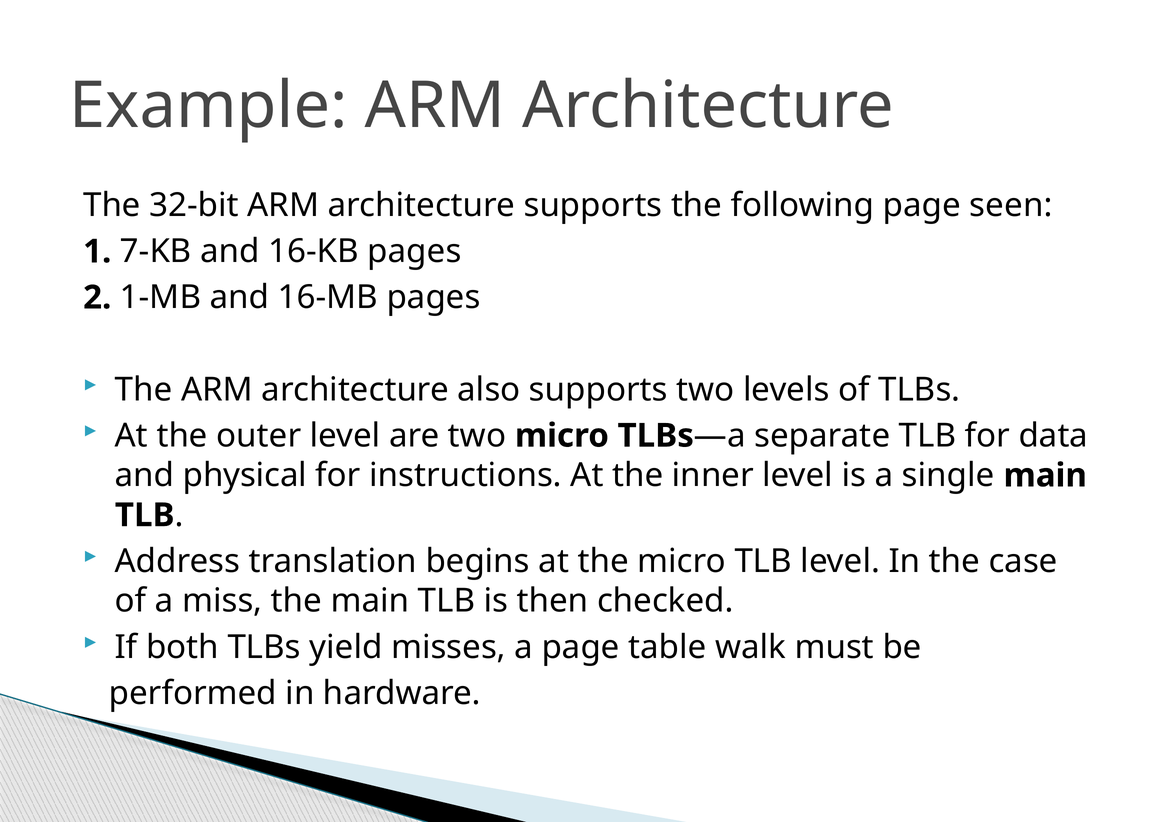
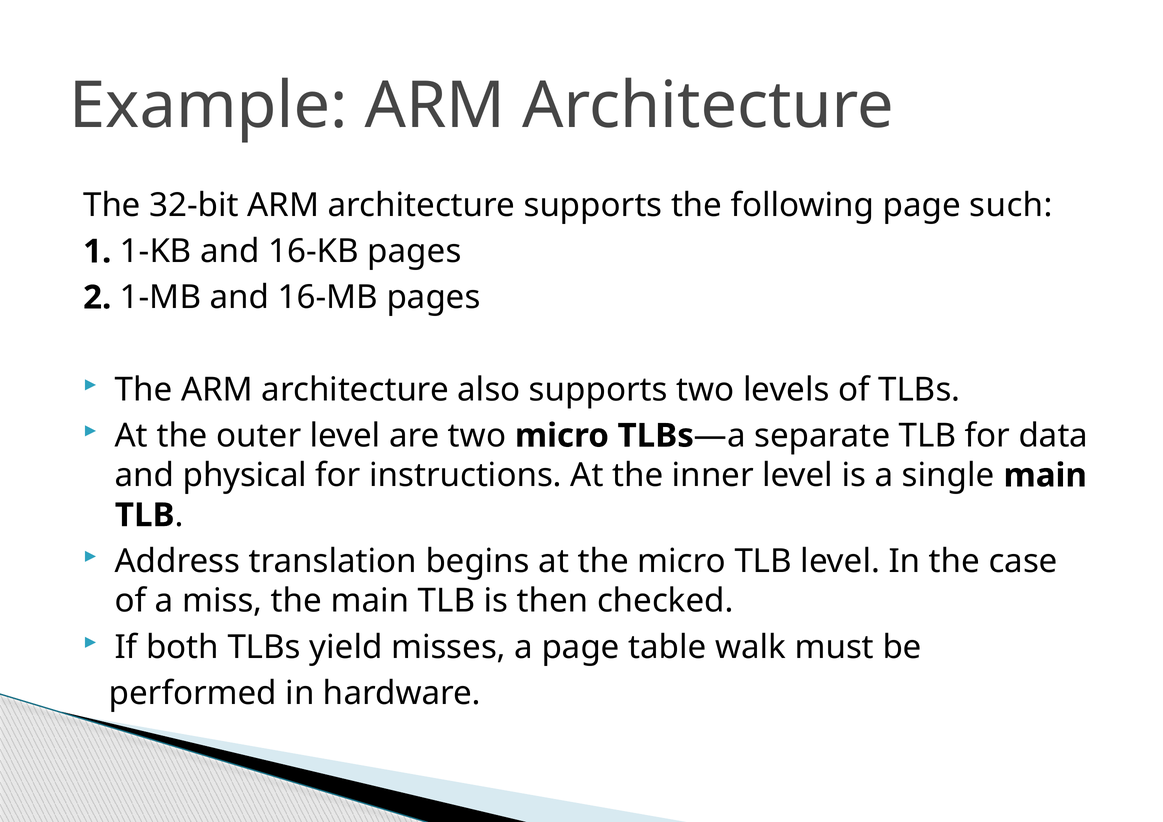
seen: seen -> such (1011, 206)
7-KB: 7-KB -> 1-KB (156, 252)
